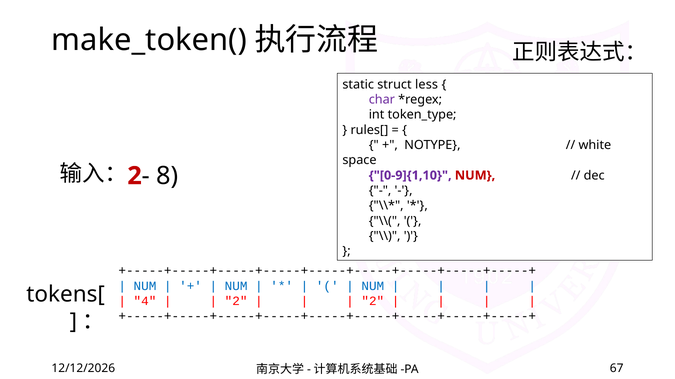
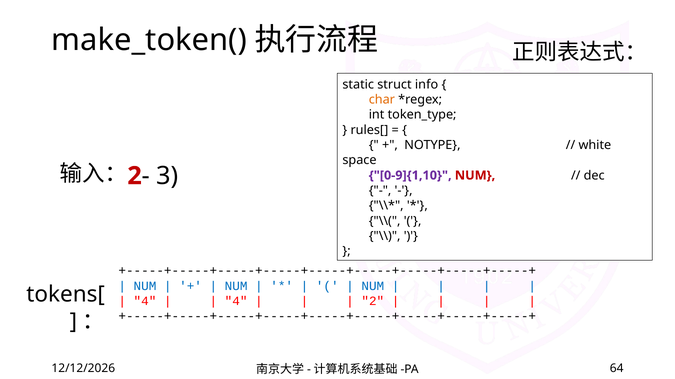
less: less -> info (427, 85)
char colour: purple -> orange (382, 100)
8: 8 -> 3 (167, 176)
2: 2 -> 4 (236, 302)
67: 67 -> 64 (617, 369)
